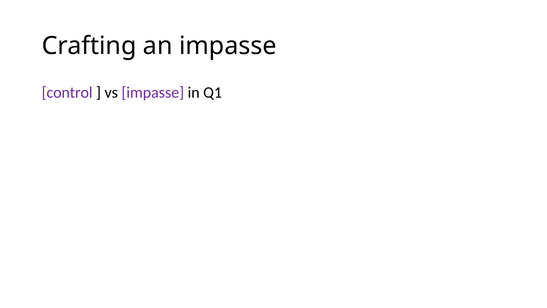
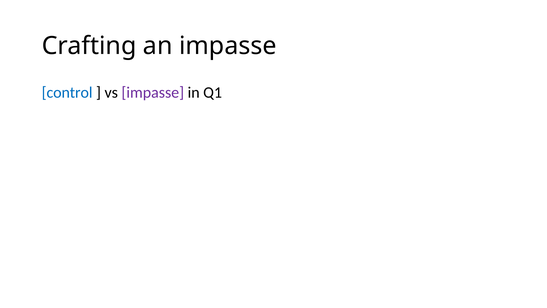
control colour: purple -> blue (67, 92)
